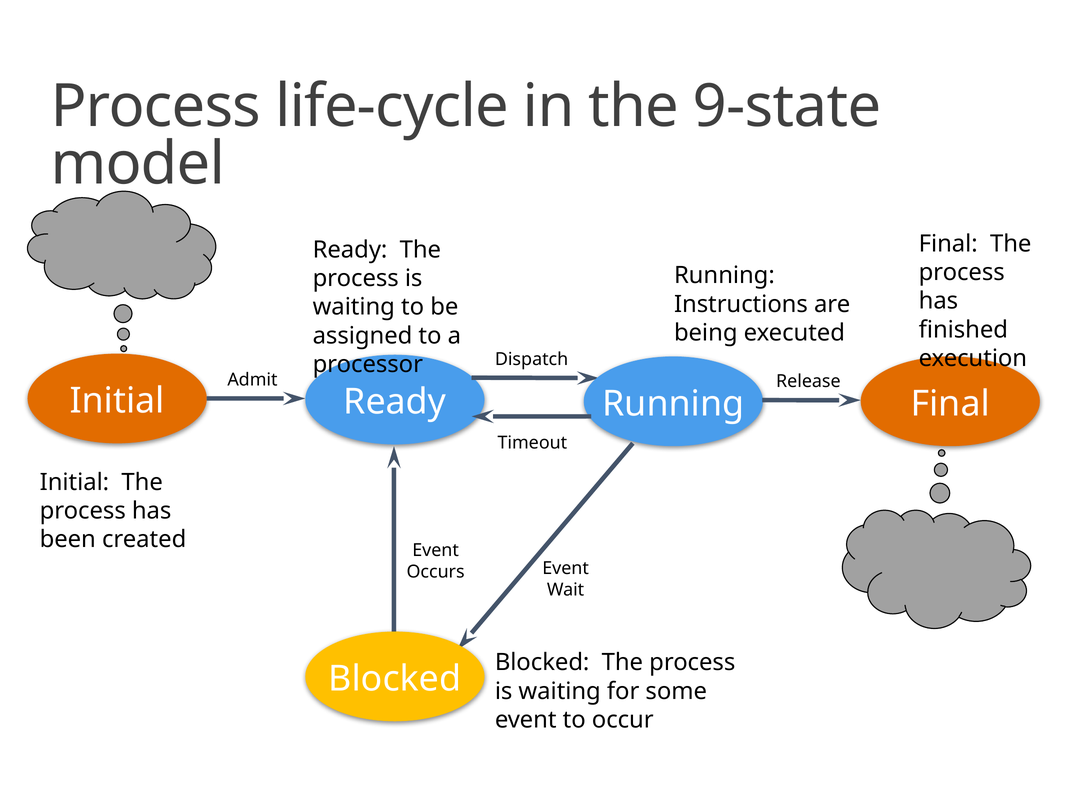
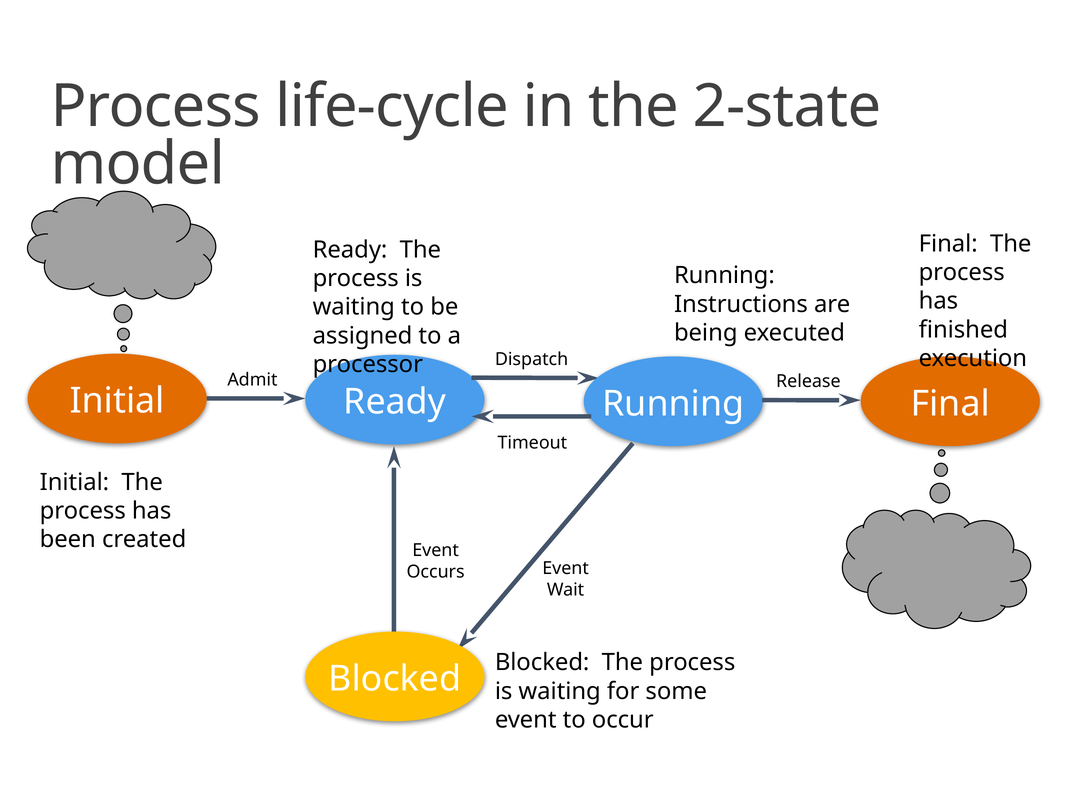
9-state: 9-state -> 2-state (787, 106)
